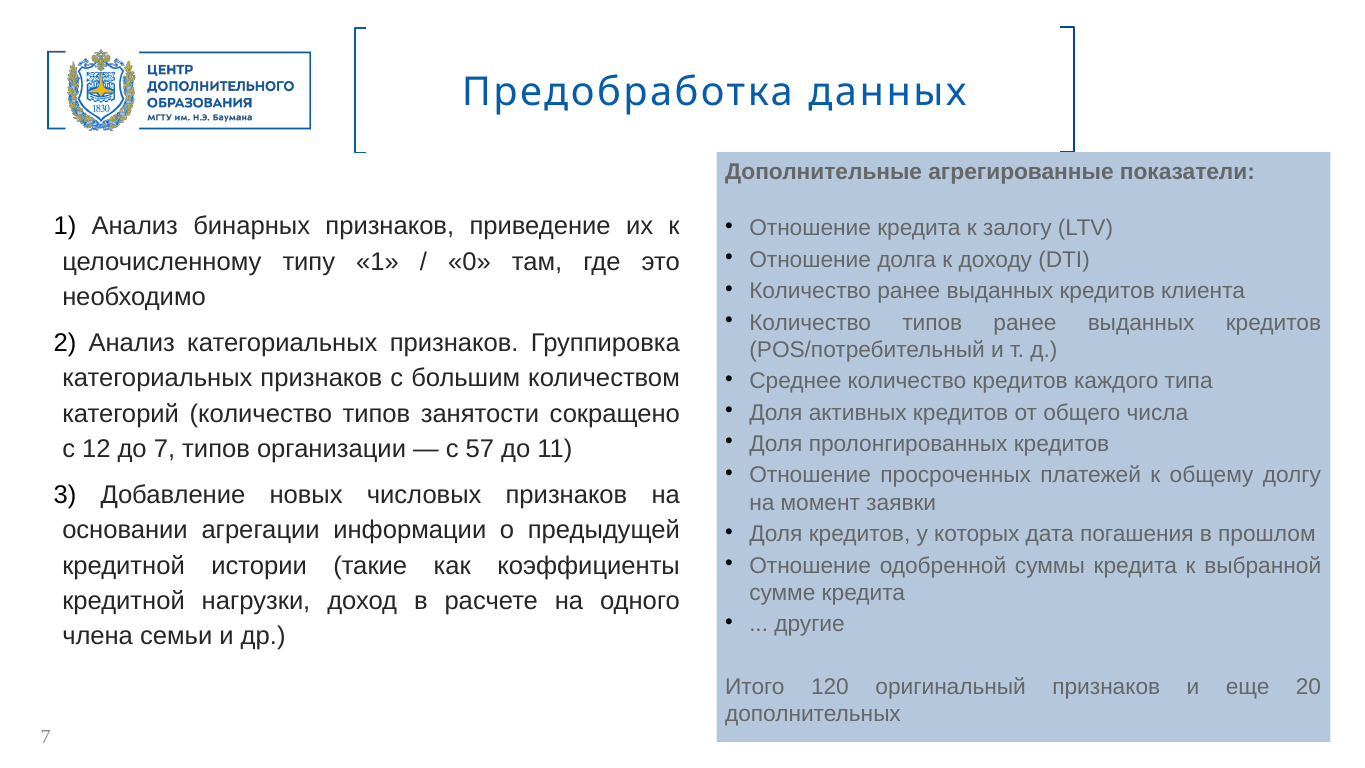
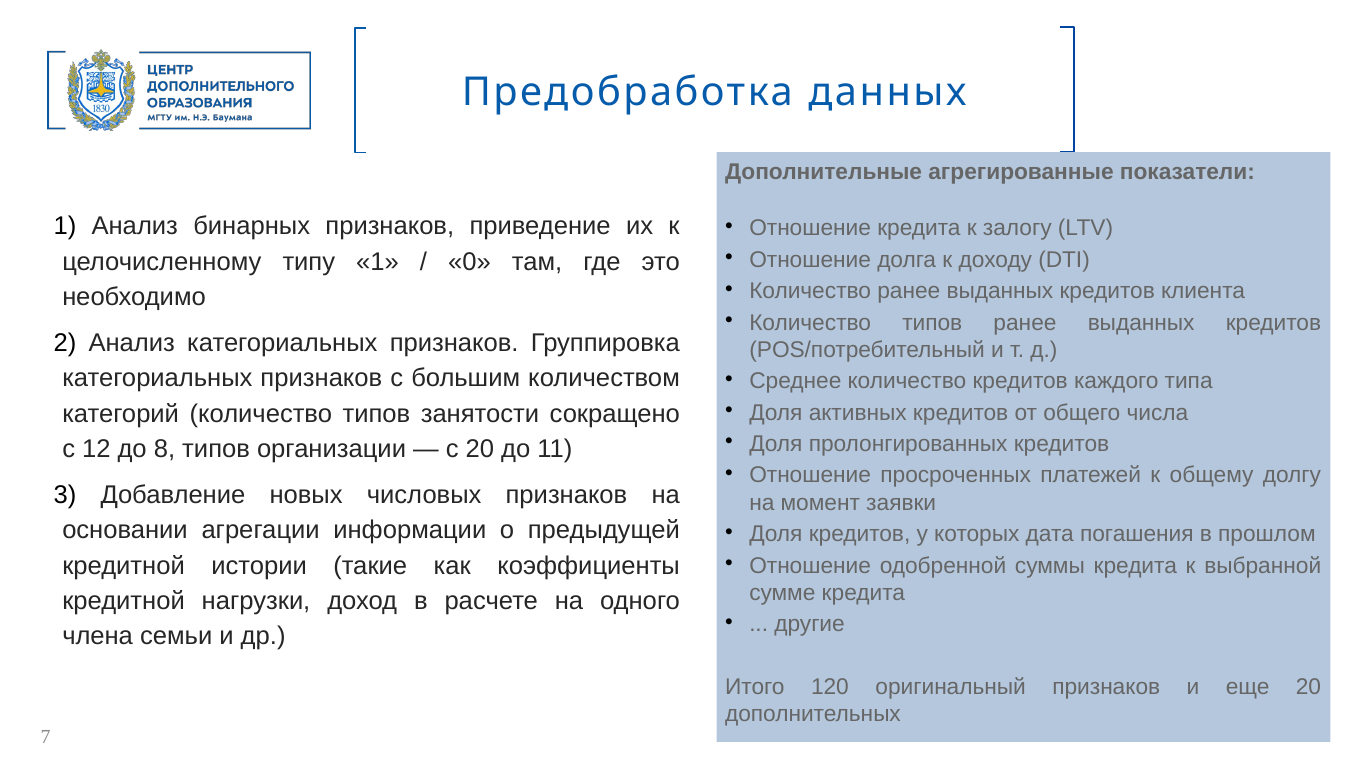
до 7: 7 -> 8 (164, 449)
с 57: 57 -> 20 (480, 449)
